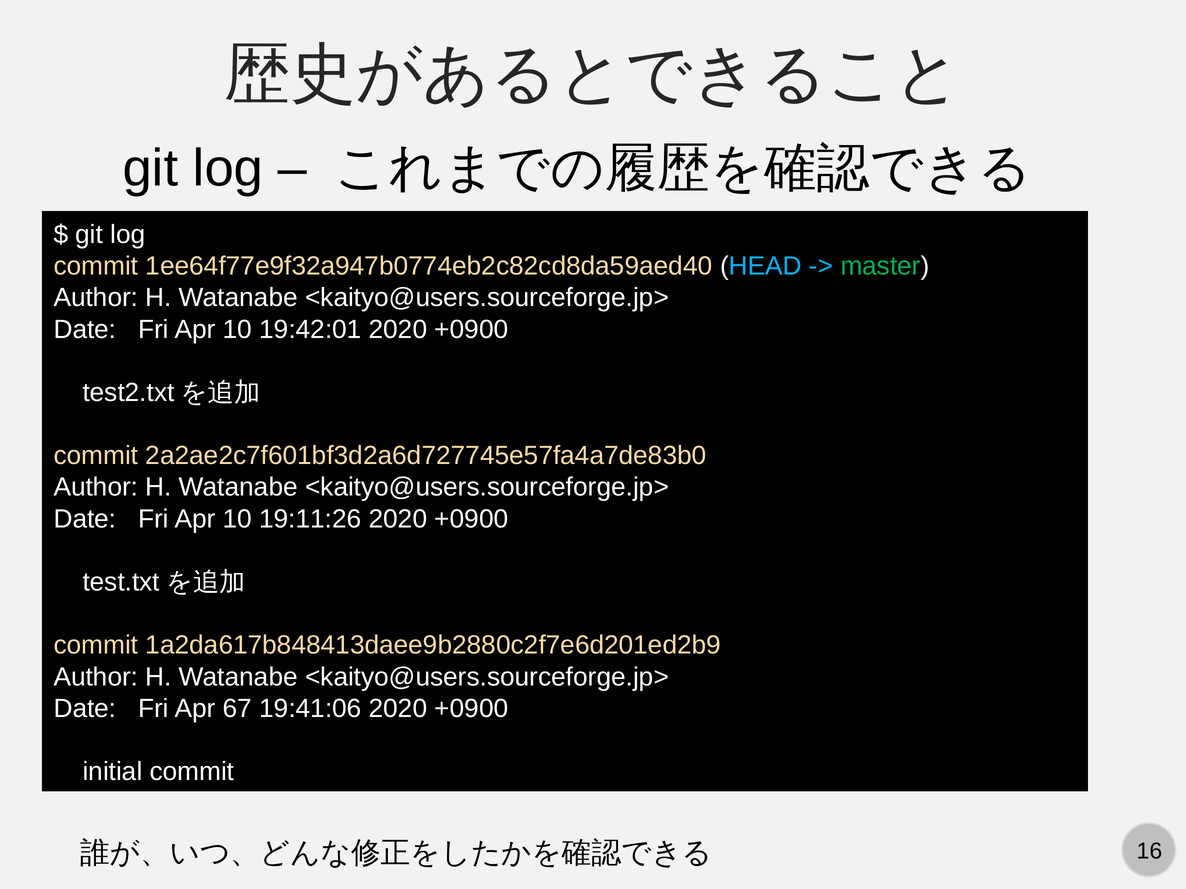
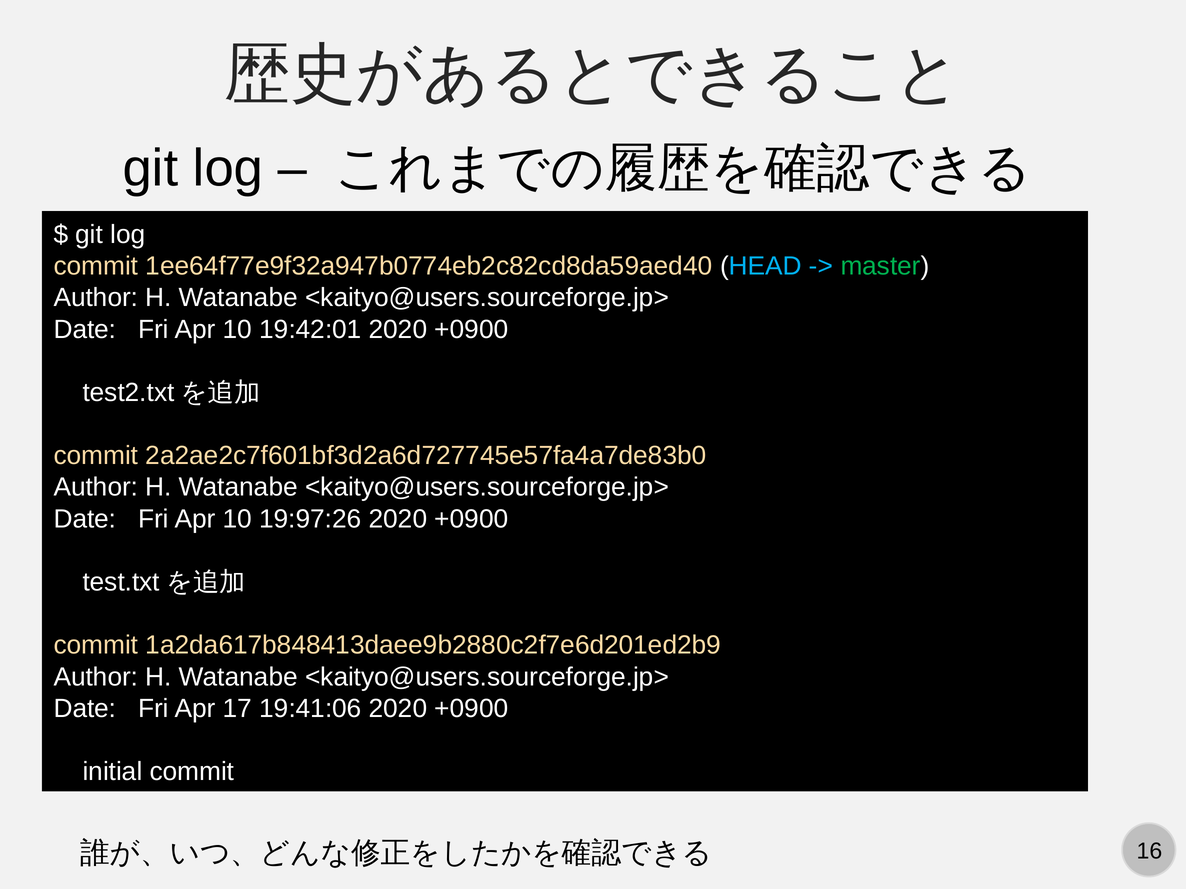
19:11:26: 19:11:26 -> 19:97:26 (310, 519)
67: 67 -> 17 (237, 709)
